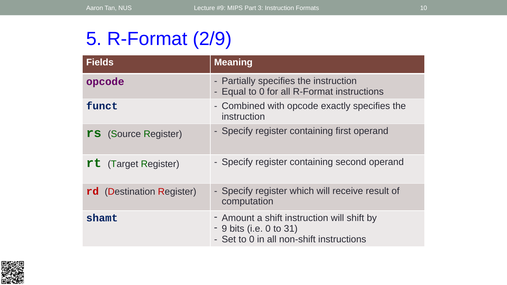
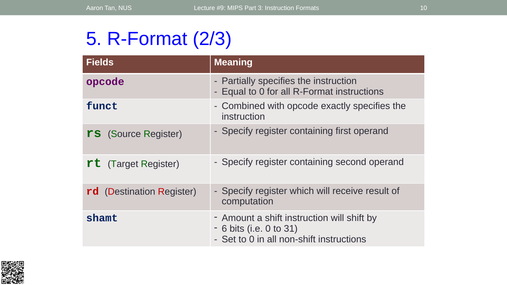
2/9: 2/9 -> 2/3 (212, 39)
9: 9 -> 6 (224, 229)
